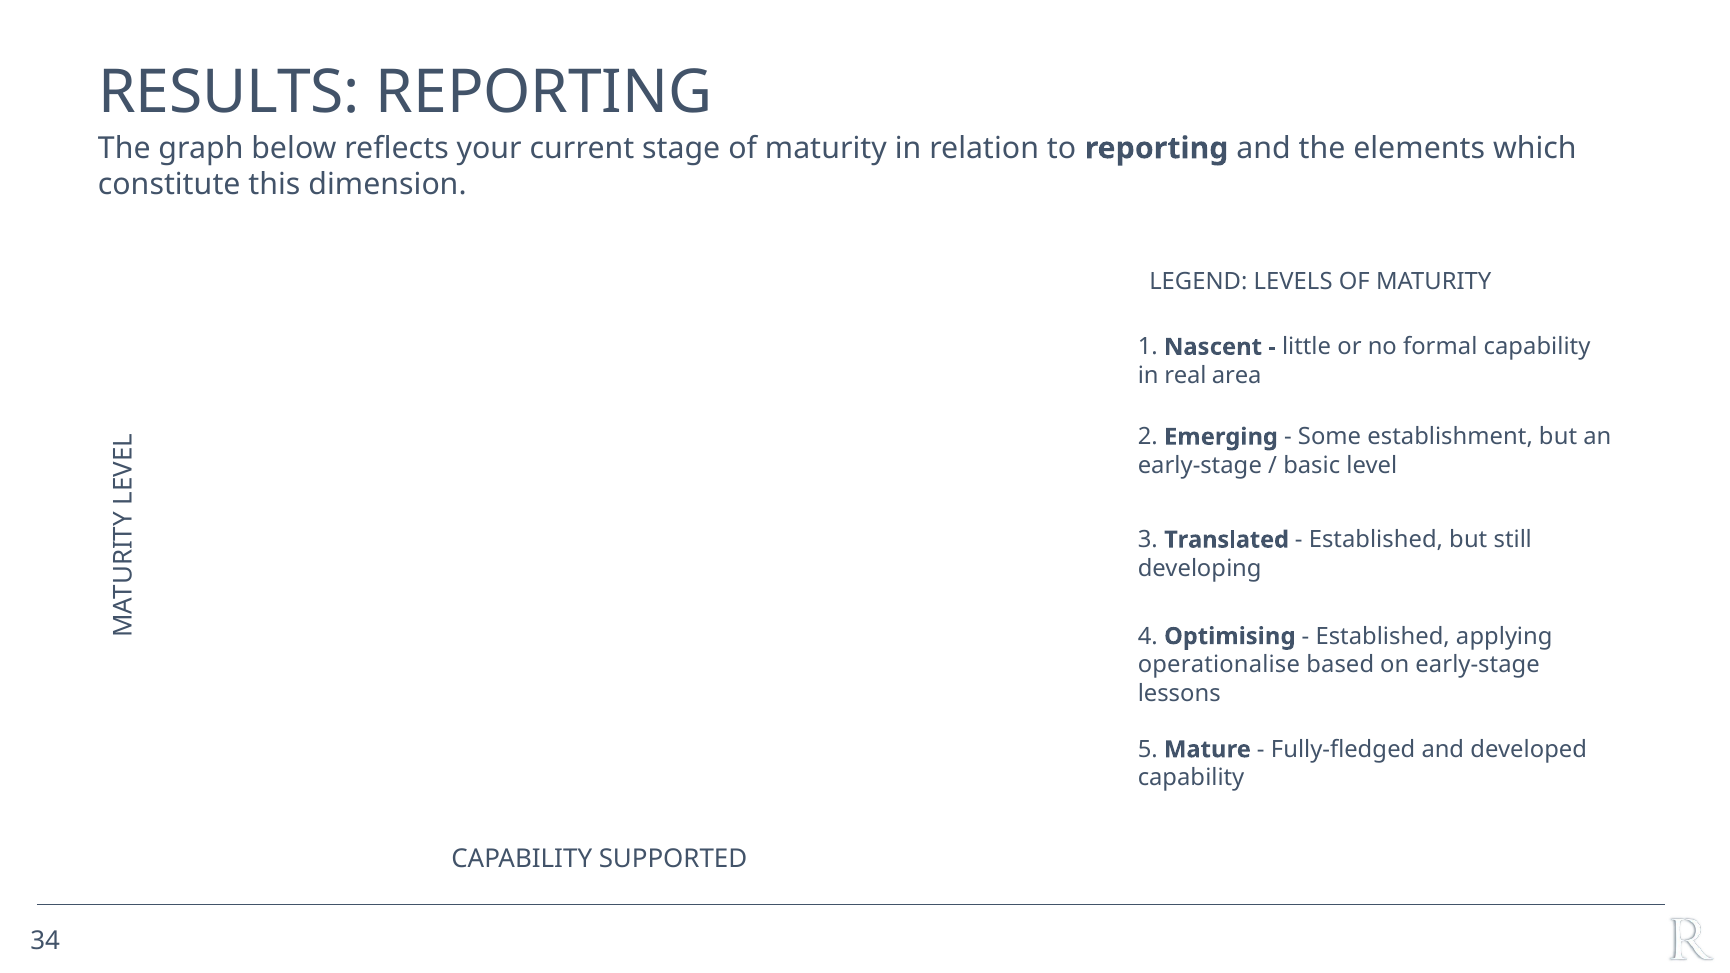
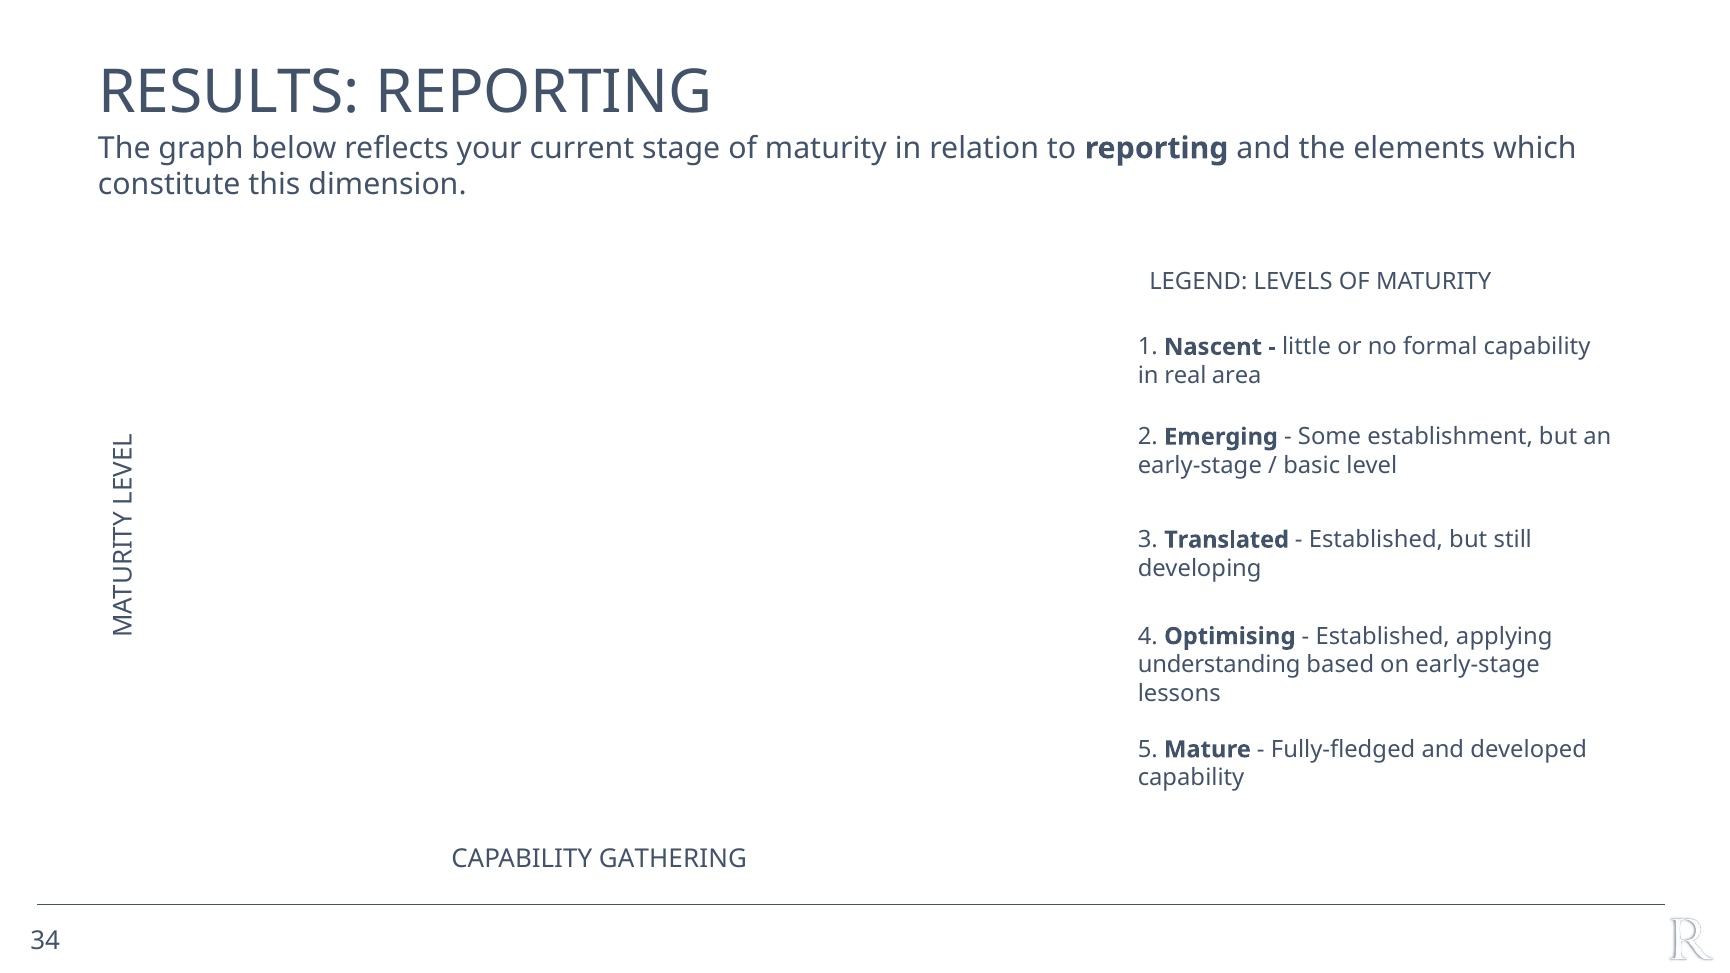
operationalise: operationalise -> understanding (1219, 665)
SUPPORTED: SUPPORTED -> GATHERING (673, 859)
